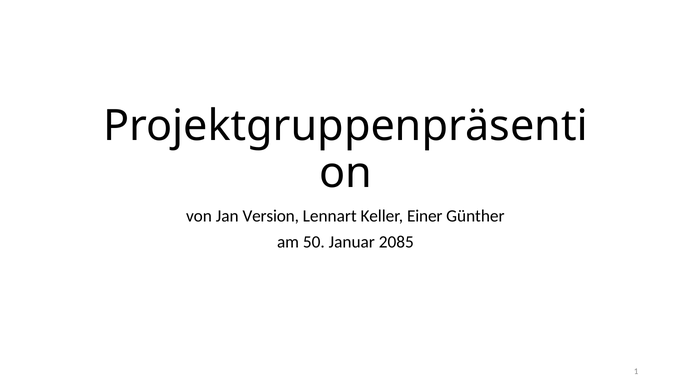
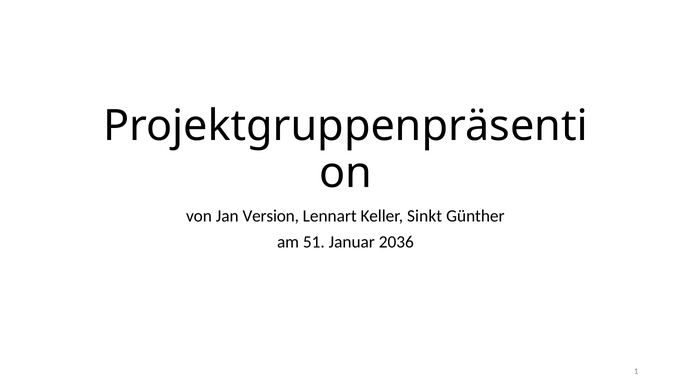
Einer: Einer -> Sinkt (425, 216)
50: 50 -> 51 (314, 242)
2085: 2085 -> 2036 (396, 242)
